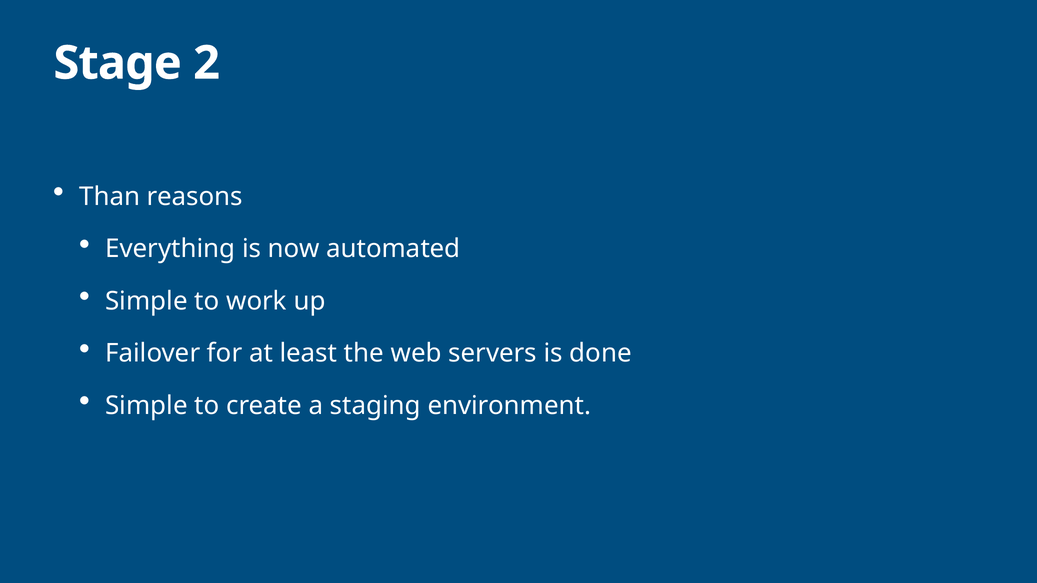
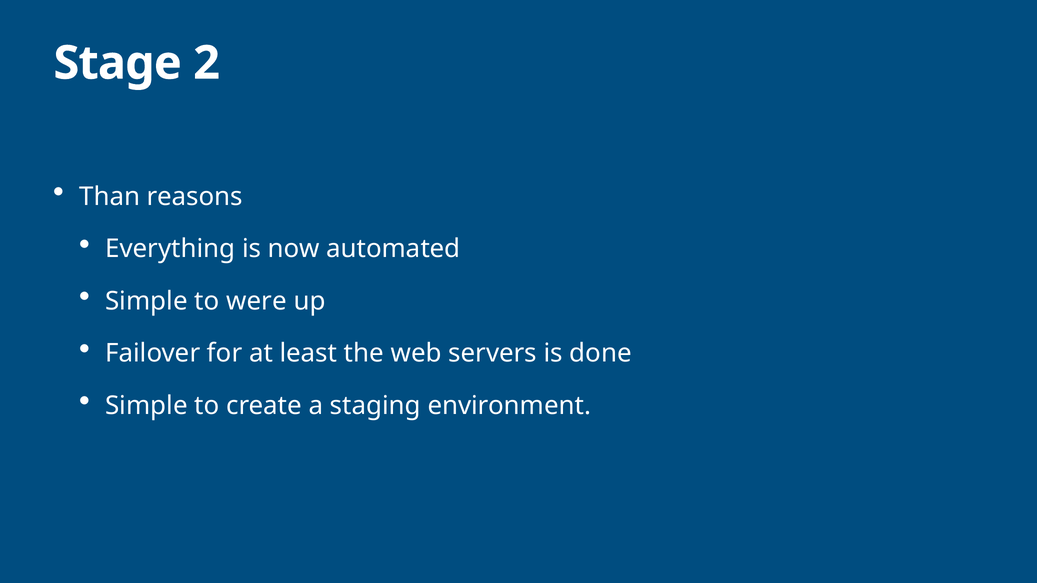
work: work -> were (256, 301)
